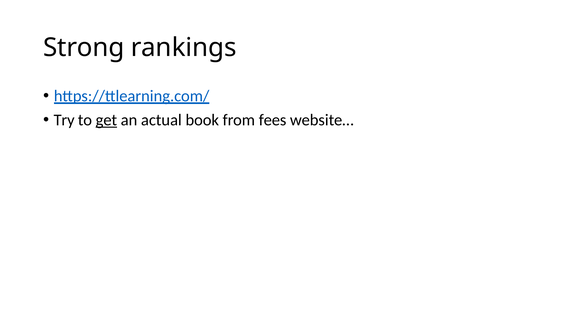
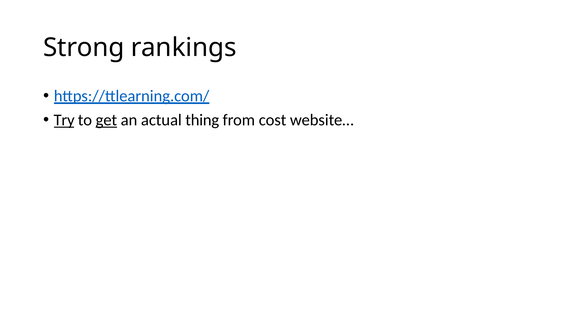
Try underline: none -> present (64, 120)
book: book -> thing (202, 120)
fees: fees -> cost (273, 120)
